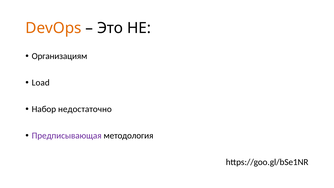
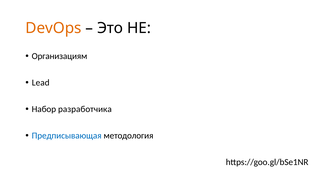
Load: Load -> Lead (41, 83)
недостаточно: недостаточно -> разработчика (85, 109)
Предписывающая colour: purple -> blue (67, 136)
